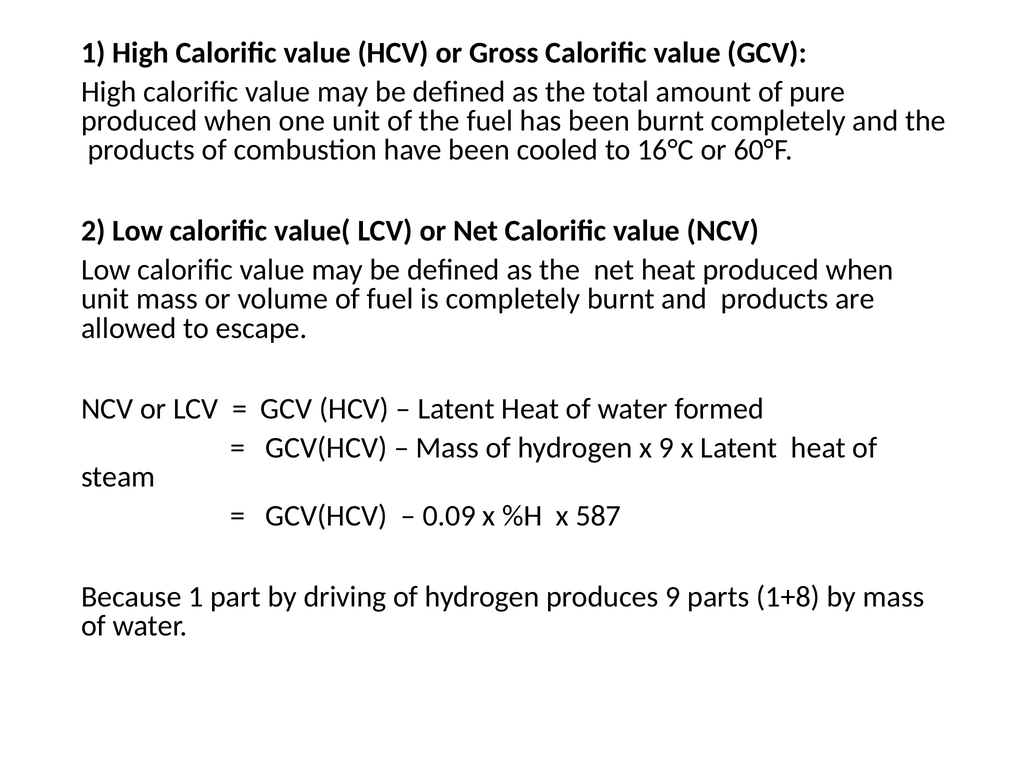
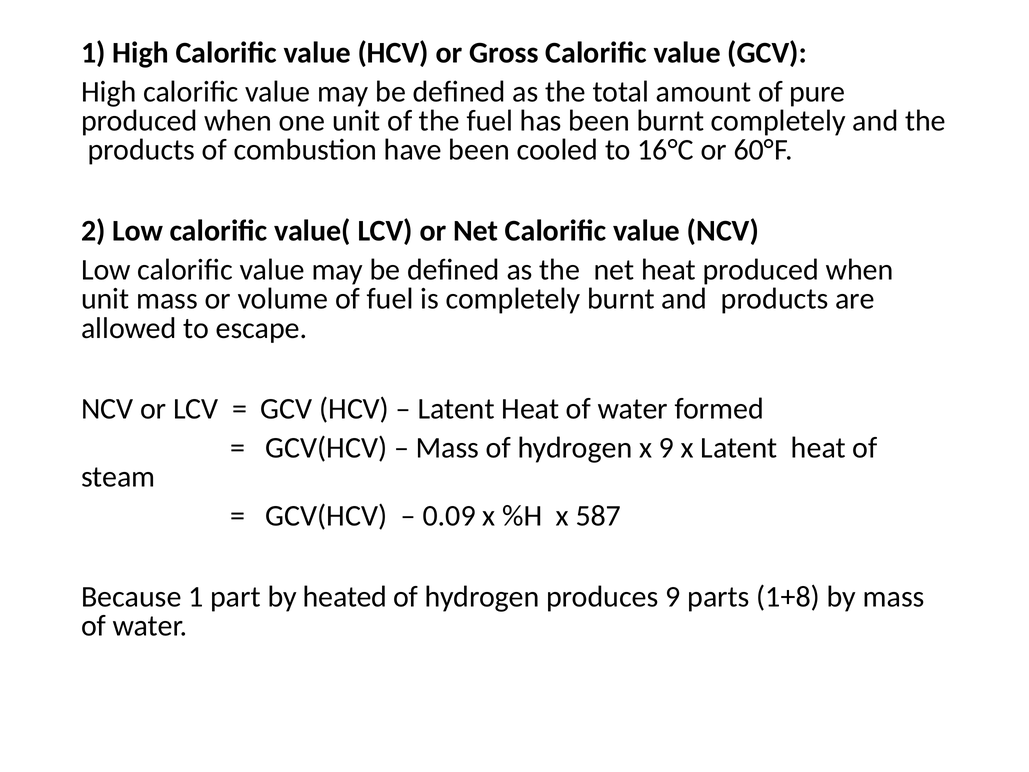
driving: driving -> heated (345, 597)
